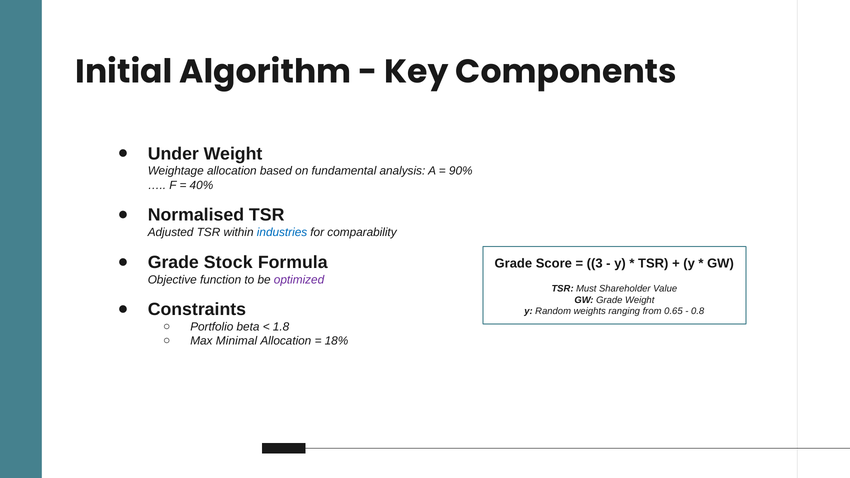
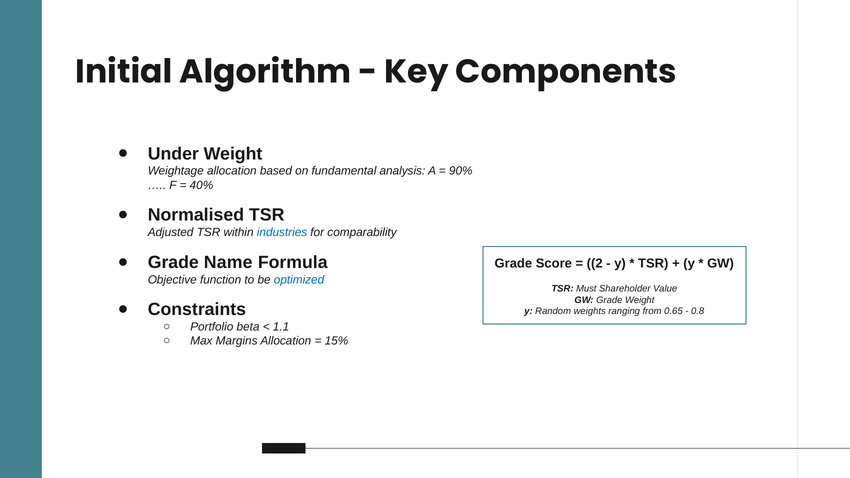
Stock: Stock -> Name (228, 262)
3: 3 -> 2 (595, 264)
optimized colour: purple -> blue (299, 280)
1.8: 1.8 -> 1.1 (281, 327)
Minimal: Minimal -> Margins (237, 341)
18%: 18% -> 15% (336, 341)
